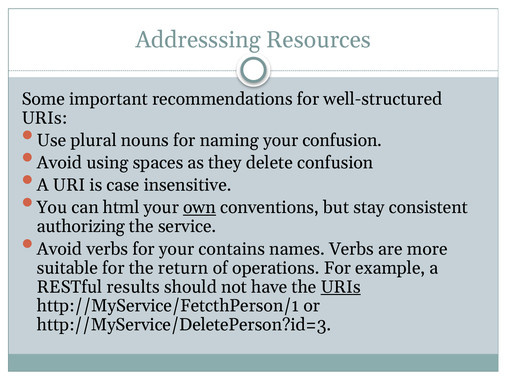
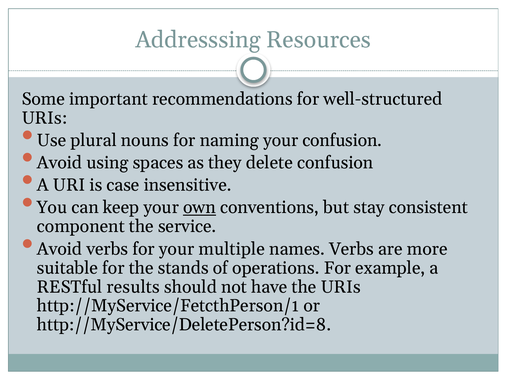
html: html -> keep (121, 208)
authorizing: authorizing -> component (81, 227)
contains: contains -> multiple (232, 249)
return: return -> stands (183, 268)
URIs underline: present -> none (341, 287)
http://MyService/DeletePerson?id=3: http://MyService/DeletePerson?id=3 -> http://MyService/DeletePerson?id=8 (184, 325)
